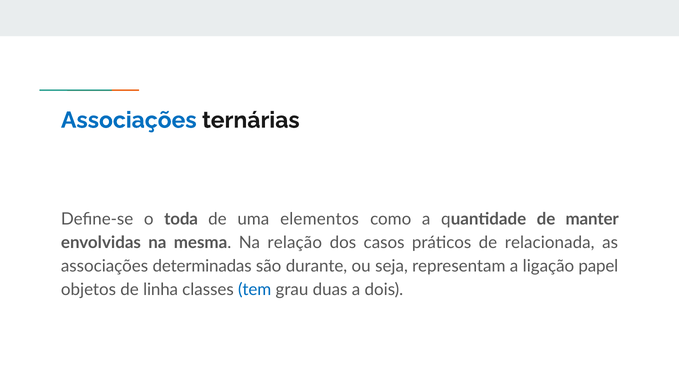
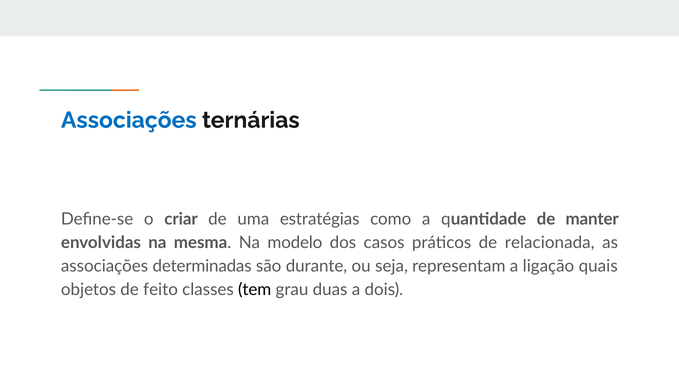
toda: toda -> criar (181, 219)
elementos: elementos -> estratégias (320, 219)
relação: relação -> modelo (295, 243)
papel: papel -> quais (598, 266)
linha: linha -> feito (161, 289)
tem colour: blue -> black (255, 289)
